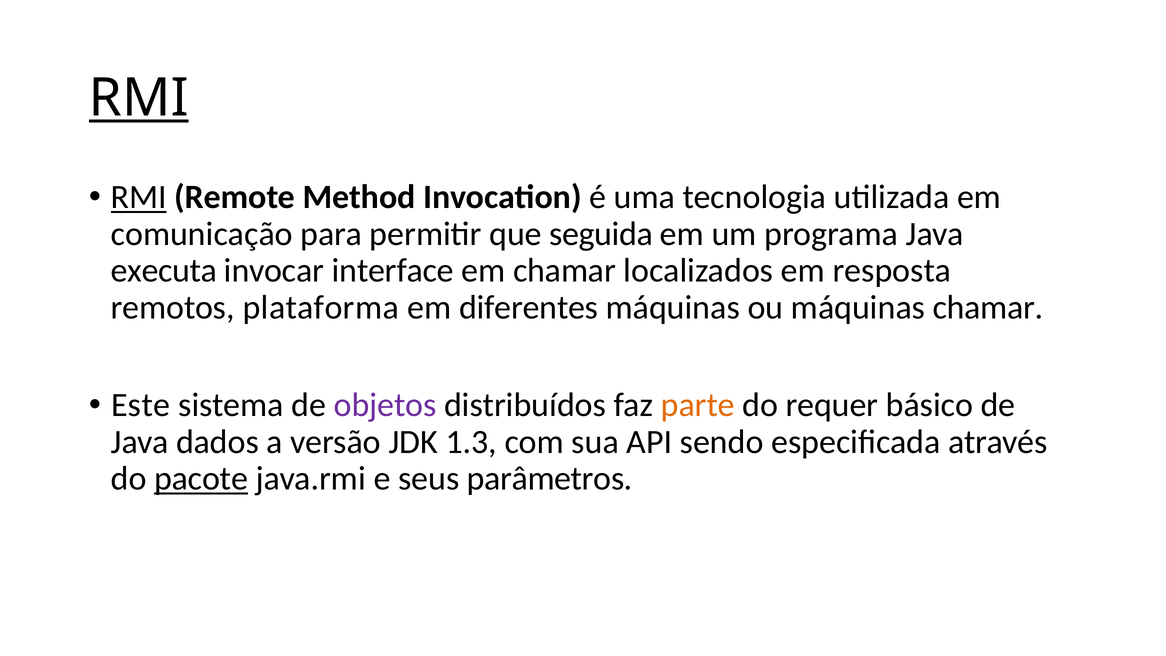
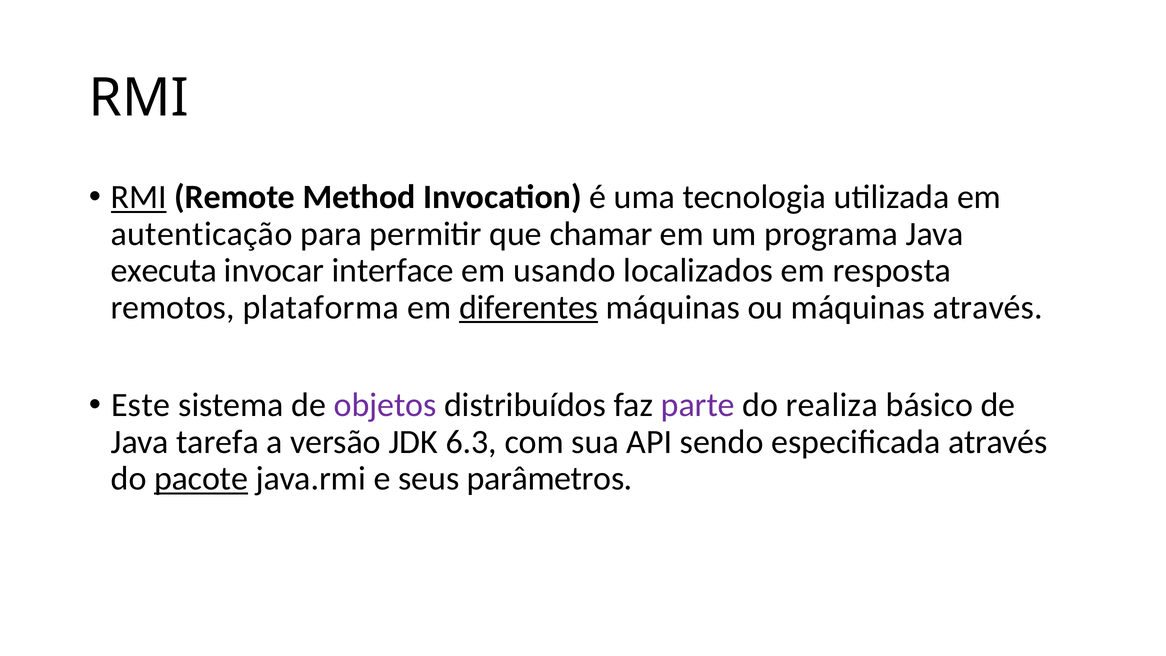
RMI underline: present -> none (139, 98)
comunicação: comunicação -> autenticação (202, 234)
seguida: seguida -> chamar (601, 234)
em chamar: chamar -> usando (564, 271)
diferentes underline: none -> present (529, 307)
máquinas chamar: chamar -> através (988, 307)
parte colour: orange -> purple (698, 405)
requer: requer -> realiza (832, 405)
dados: dados -> tarefa (217, 442)
1.3: 1.3 -> 6.3 (471, 442)
